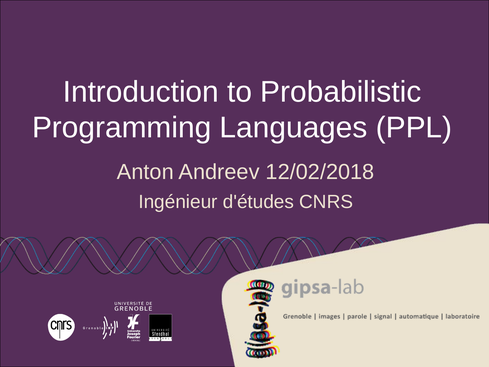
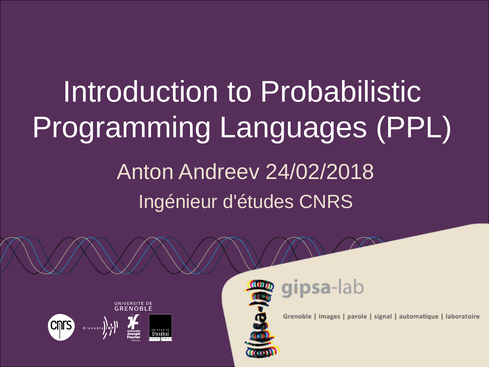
12/02/2018: 12/02/2018 -> 24/02/2018 (320, 172)
